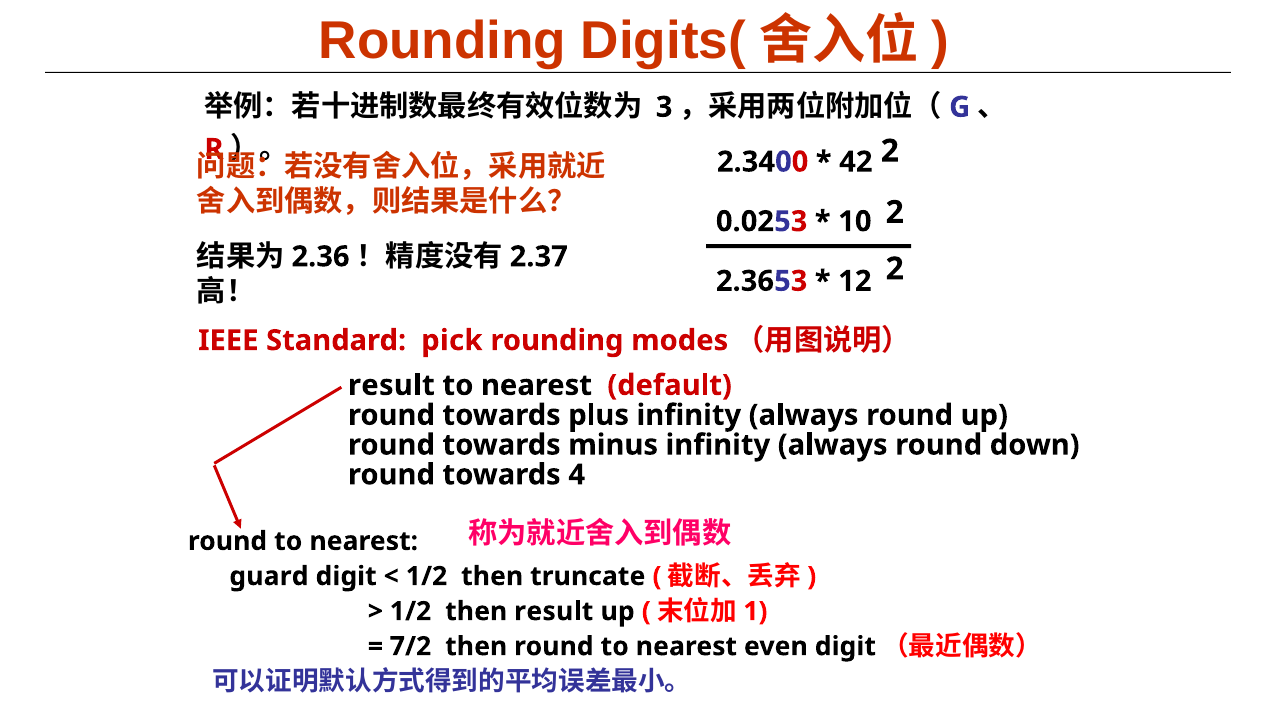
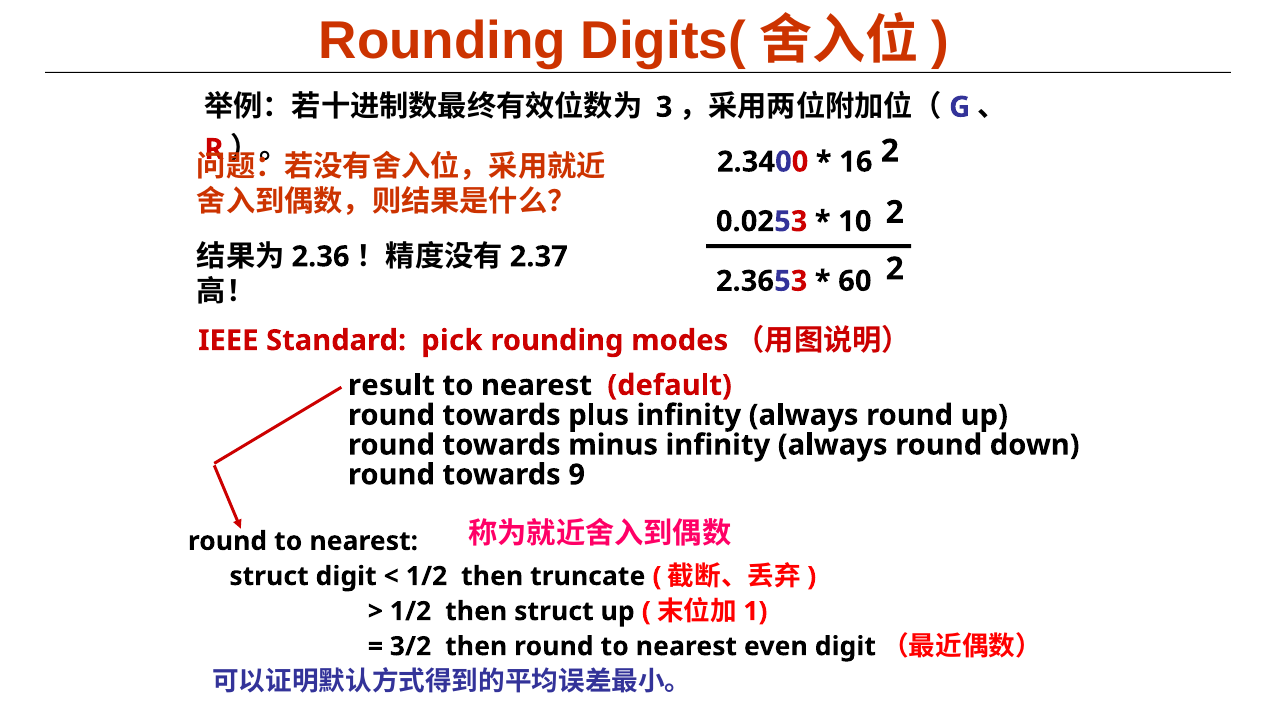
42: 42 -> 16 (856, 162)
12: 12 -> 60 (855, 281)
4: 4 -> 9 (577, 475)
guard: guard -> struct (269, 576)
then result: result -> struct (554, 611)
7/2: 7/2 -> 3/2 (411, 646)
